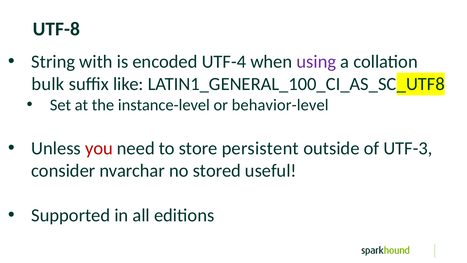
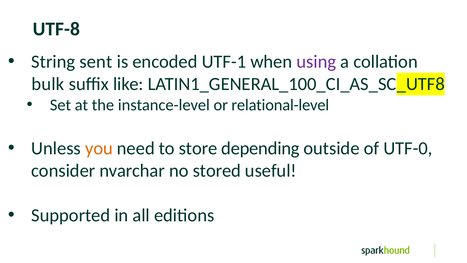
with: with -> sent (96, 62)
UTF-4: UTF-4 -> UTF-1 (224, 62)
behavior-level: behavior-level -> relational-level (280, 105)
you colour: red -> orange (99, 148)
persistent: persistent -> depending (260, 148)
UTF-3: UTF-3 -> UTF-0 (408, 148)
